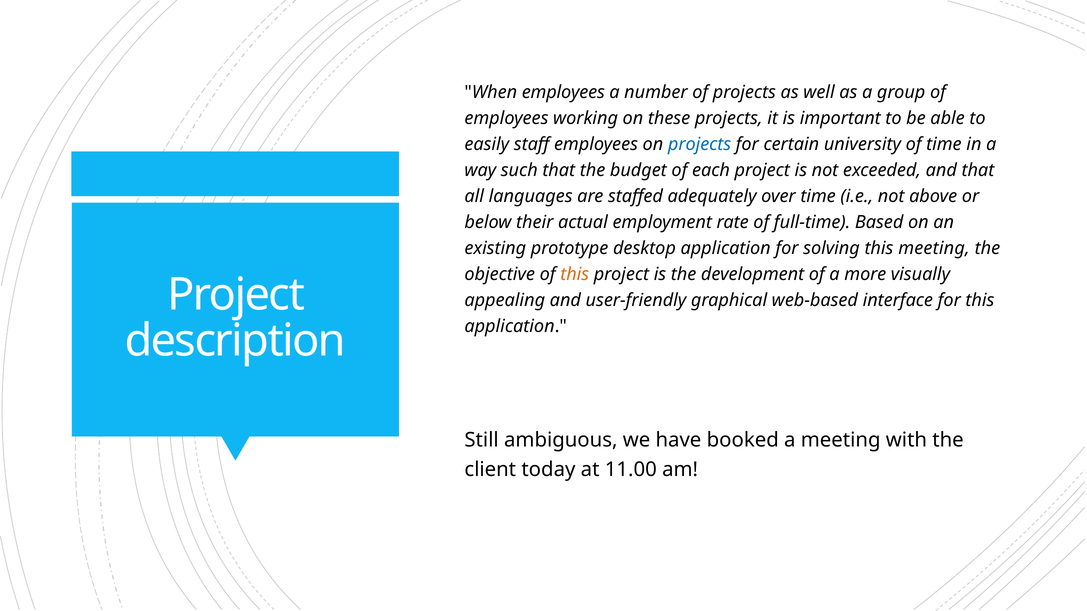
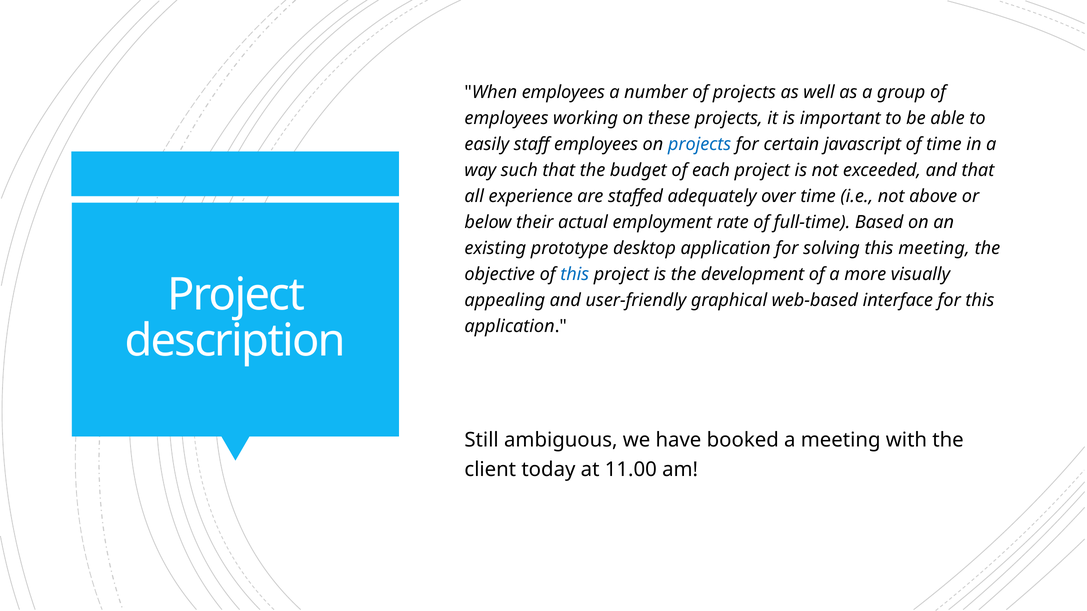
university: university -> javascript (862, 144)
languages: languages -> experience (531, 196)
this colour: orange -> blue (575, 274)
